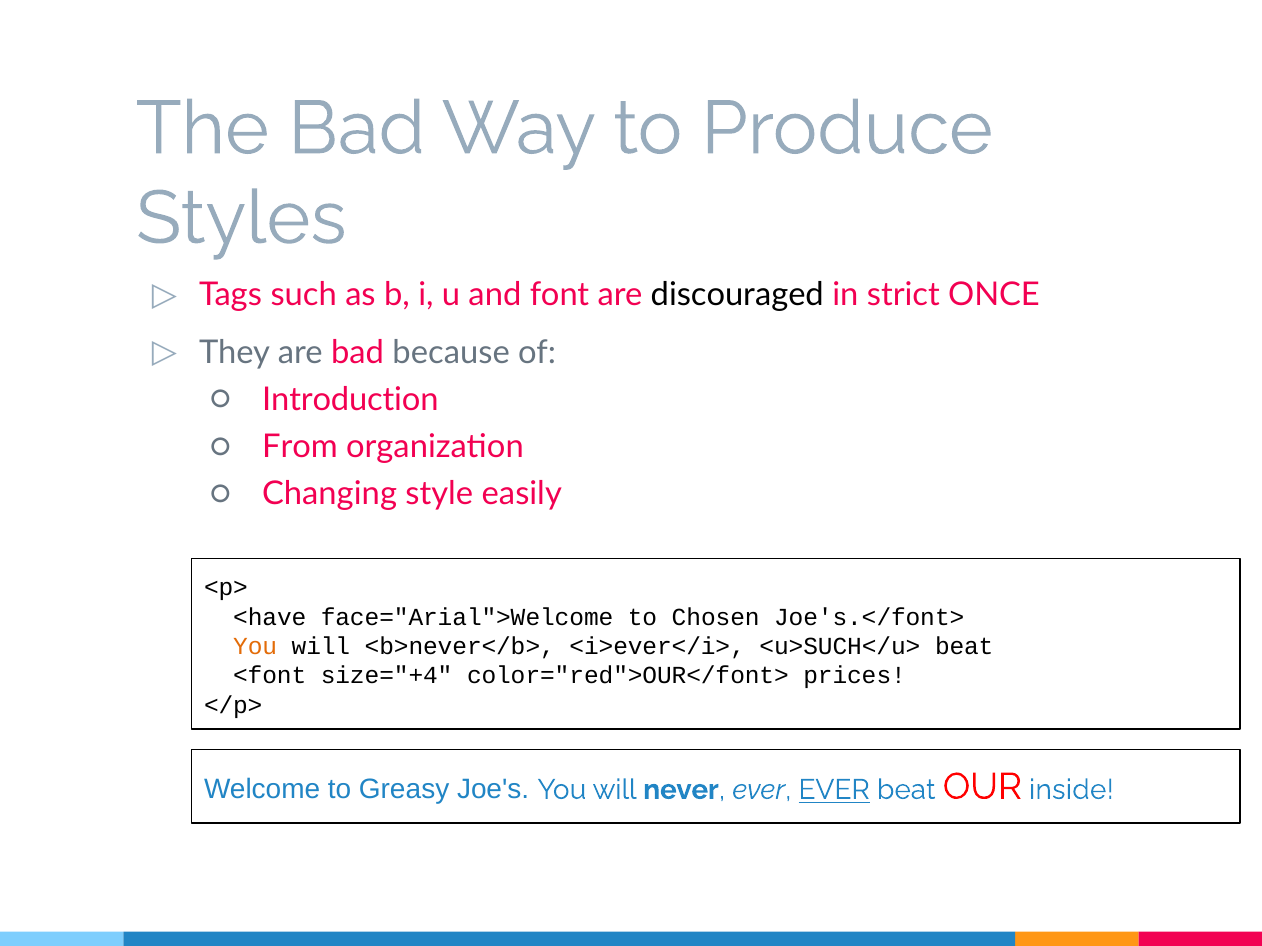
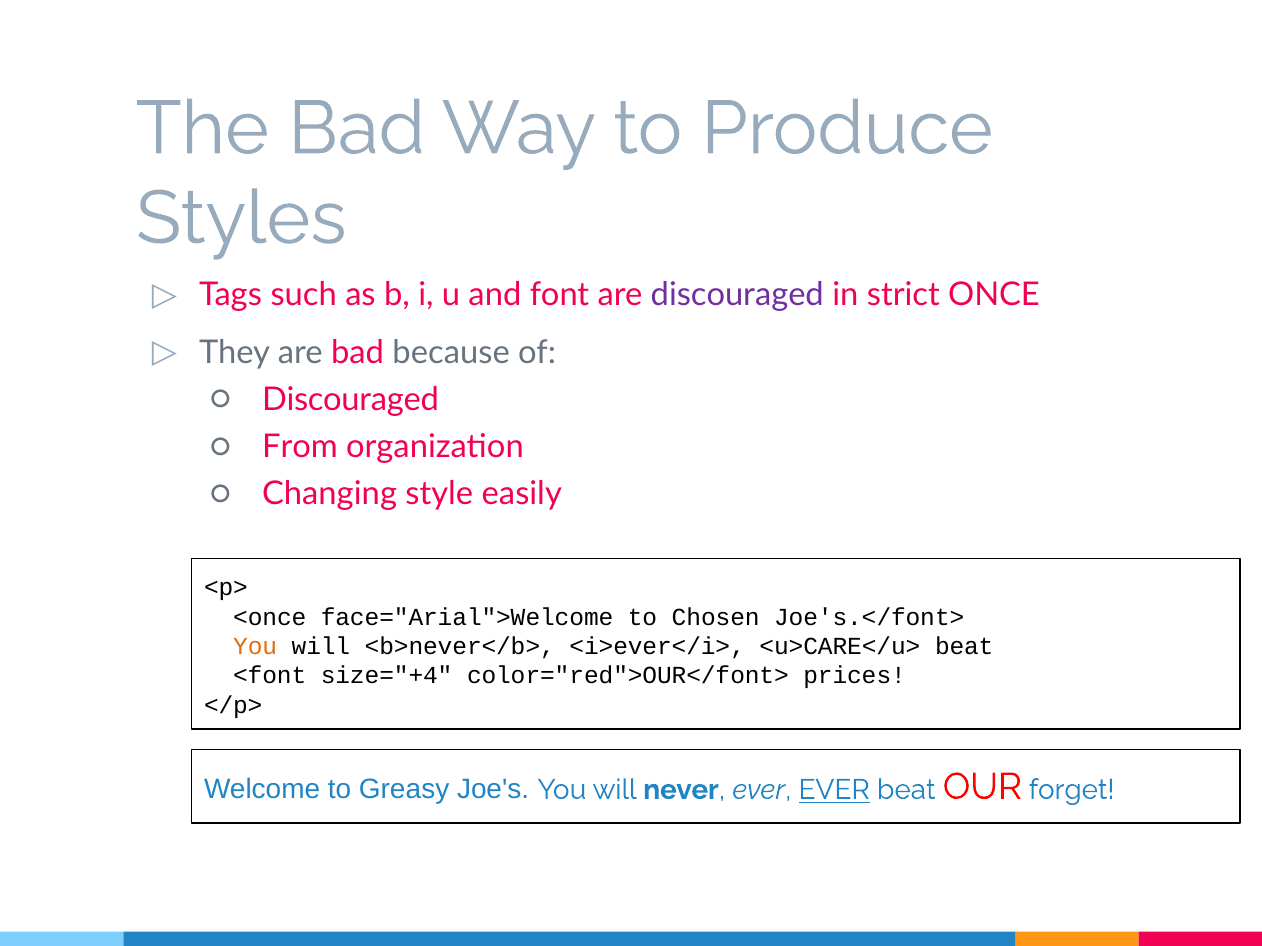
discouraged colour: black -> purple (737, 295)
Introduction: Introduction -> Discouraged (350, 400)
<have: <have -> <once (270, 617)
<u>SUCH</u>: <u>SUCH</u> -> <u>CARE</u> (840, 647)
inside: inside -> forget (1072, 790)
